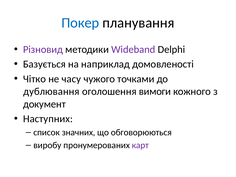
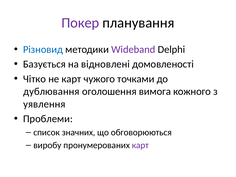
Покер colour: blue -> purple (80, 23)
Різновид colour: purple -> blue (43, 50)
наприклад: наприклад -> відновлені (105, 64)
не часу: часу -> карт (71, 79)
вимоги: вимоги -> вимога (155, 91)
документ: документ -> уявлення (44, 104)
Наступних: Наступних -> Проблеми (48, 119)
